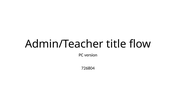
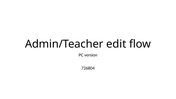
title: title -> edit (116, 44)
